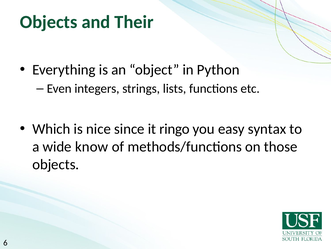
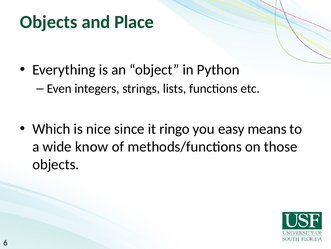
Their: Their -> Place (134, 22)
syntax: syntax -> means (267, 129)
